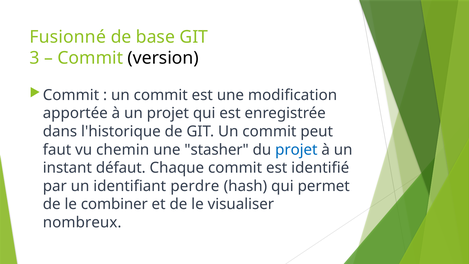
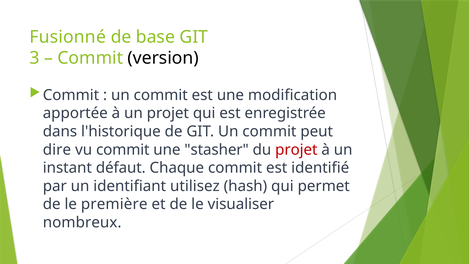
faut: faut -> dire (57, 150)
vu chemin: chemin -> commit (123, 150)
projet colour: blue -> red (296, 150)
perdre: perdre -> utilisez (195, 186)
combiner: combiner -> première (114, 204)
